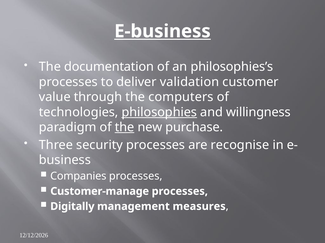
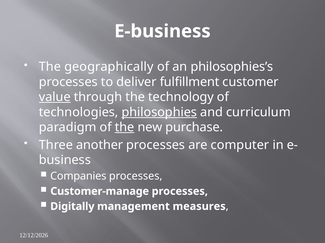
E-business underline: present -> none (162, 31)
documentation: documentation -> geographically (109, 67)
validation: validation -> fulfillment (190, 82)
value underline: none -> present (55, 97)
computers: computers -> technology (181, 97)
willingness: willingness -> curriculum (258, 112)
security: security -> another (100, 145)
recognise: recognise -> computer (240, 145)
